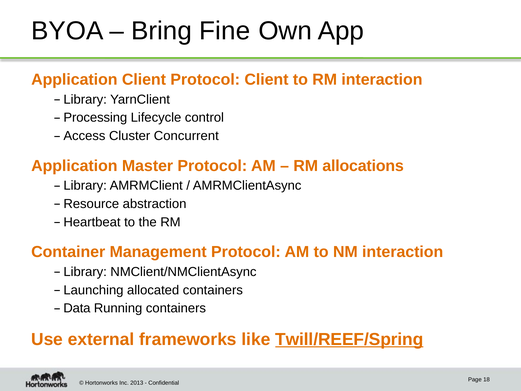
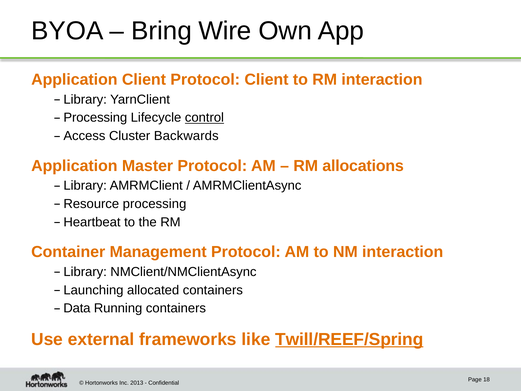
Fine: Fine -> Wire (225, 31)
control underline: none -> present (204, 118)
Concurrent: Concurrent -> Backwards (186, 136)
Resource abstraction: abstraction -> processing (155, 204)
